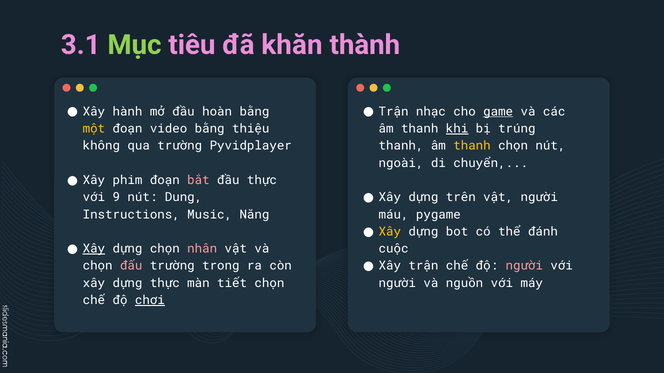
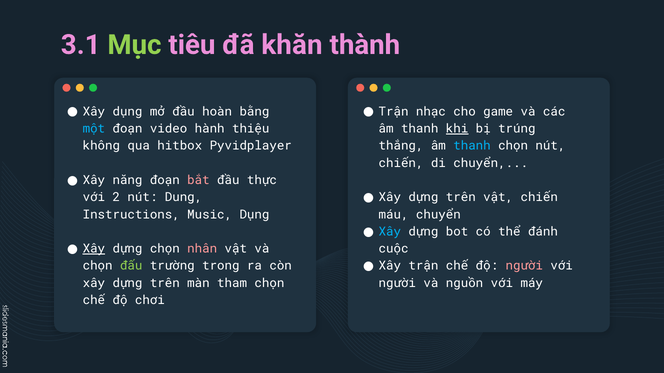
Xây hành: hành -> dụng (127, 112)
game underline: present -> none (498, 112)
một colour: yellow -> light blue (94, 129)
video bằng: bằng -> hành (210, 129)
qua trường: trường -> hitbox (180, 146)
thanh: thanh -> thắng (401, 146)
thanh colour: yellow -> light blue (472, 146)
ngoài: ngoài -> chiến (401, 163)
phim: phim -> năng (127, 180)
vật người: người -> chiến (539, 198)
9: 9 -> 2 (116, 198)
Music Năng: Năng -> Dụng (254, 215)
máu pygame: pygame -> chuyển (438, 215)
Xây colour: yellow -> light blue (390, 232)
đấu colour: pink -> light green (131, 266)
thực: thực -> trên (165, 283)
tiết: tiết -> tham (232, 283)
chơi underline: present -> none (150, 301)
